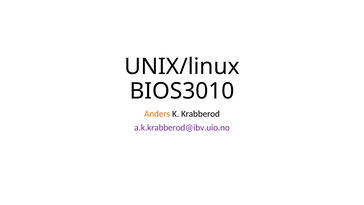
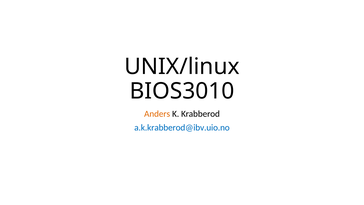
a.k.krabberod@ibv.uio.no colour: purple -> blue (182, 127)
